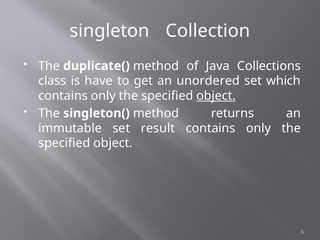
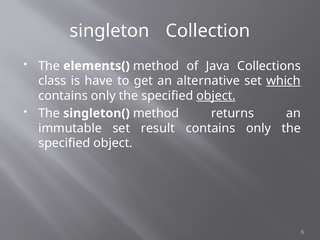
duplicate(: duplicate( -> elements( (96, 66)
unordered: unordered -> alternative (208, 81)
which underline: none -> present (283, 81)
